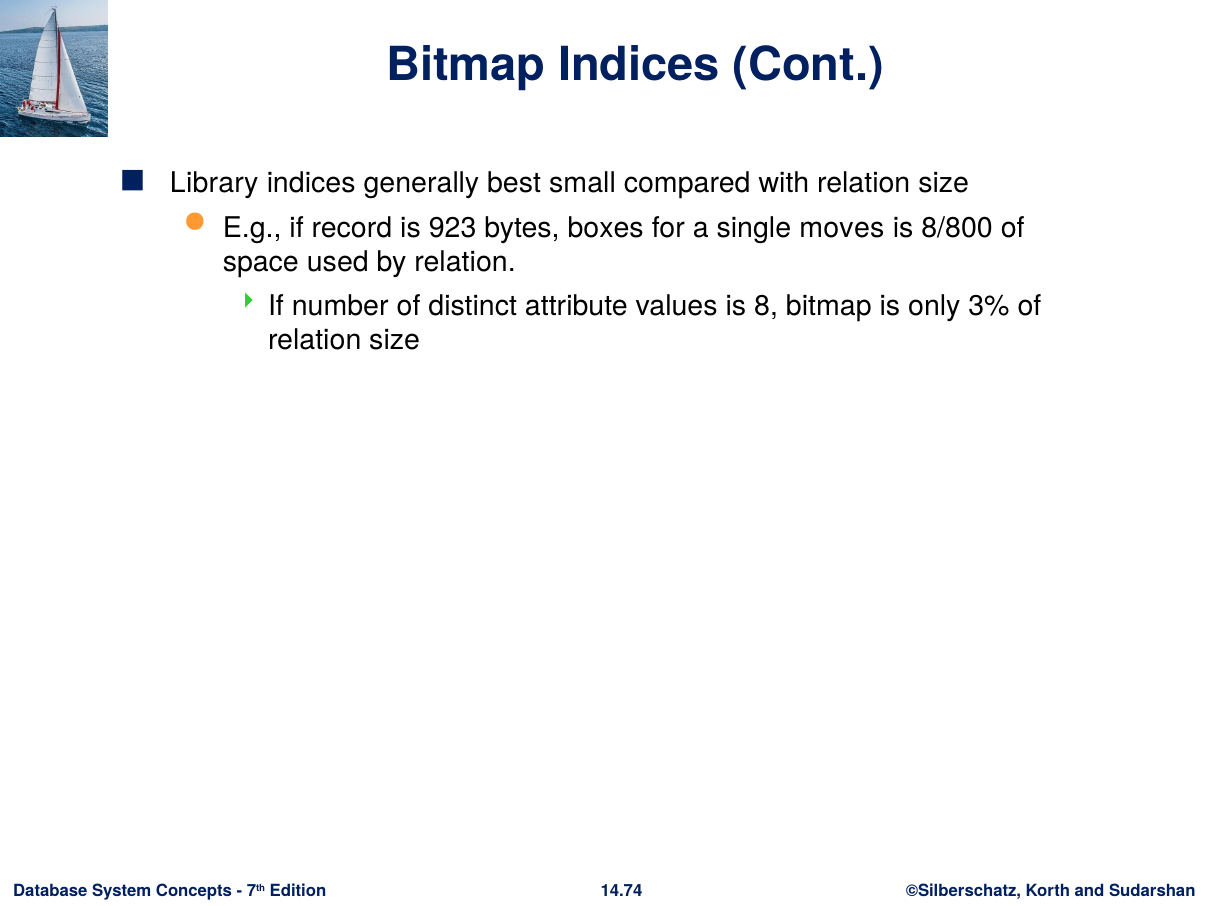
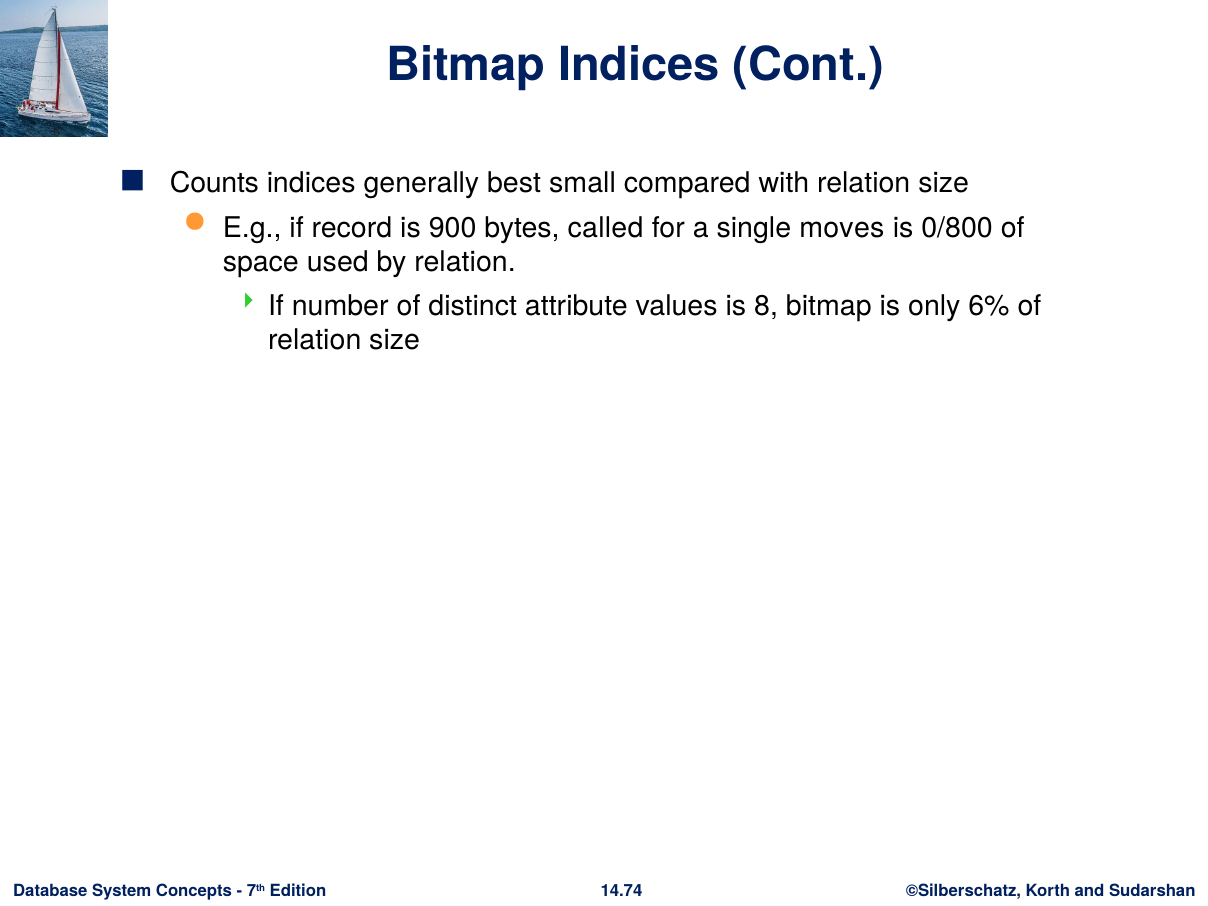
Library: Library -> Counts (214, 183)
923: 923 -> 900 (453, 228)
boxes: boxes -> called (606, 228)
8/800: 8/800 -> 0/800 (957, 228)
3%: 3% -> 6% (989, 306)
